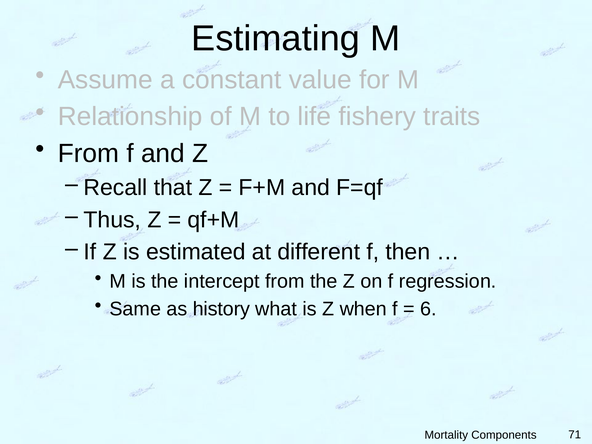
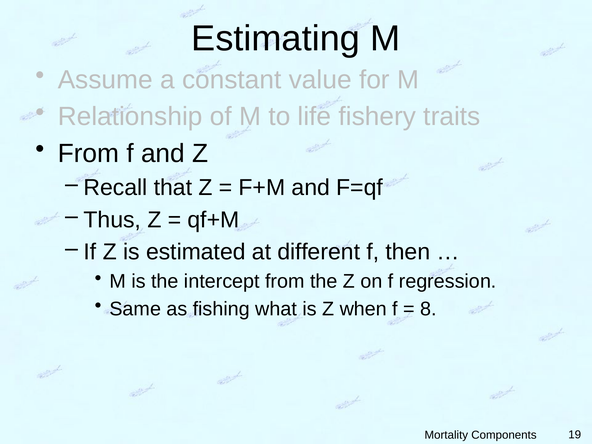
history: history -> fishing (221, 309)
6: 6 -> 8 (428, 309)
71: 71 -> 19 (575, 435)
